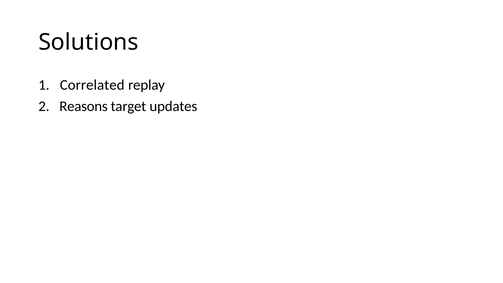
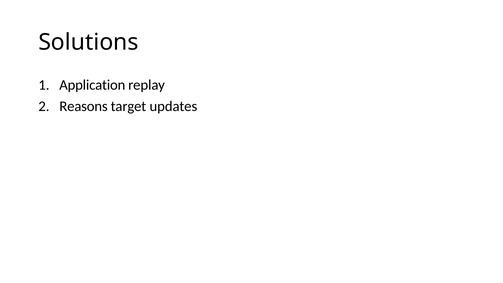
Correlated: Correlated -> Application (92, 85)
